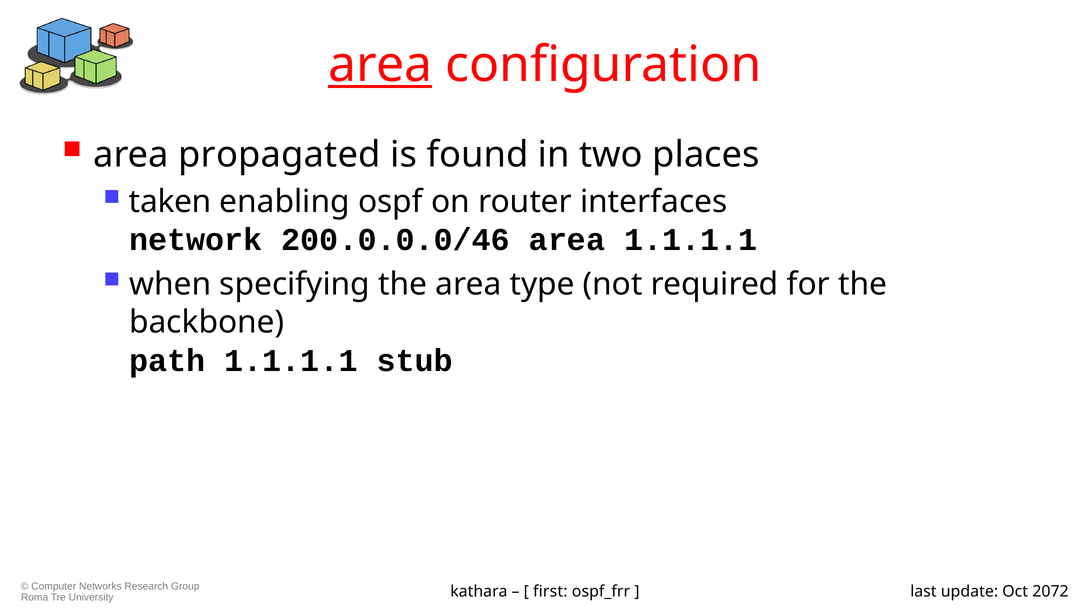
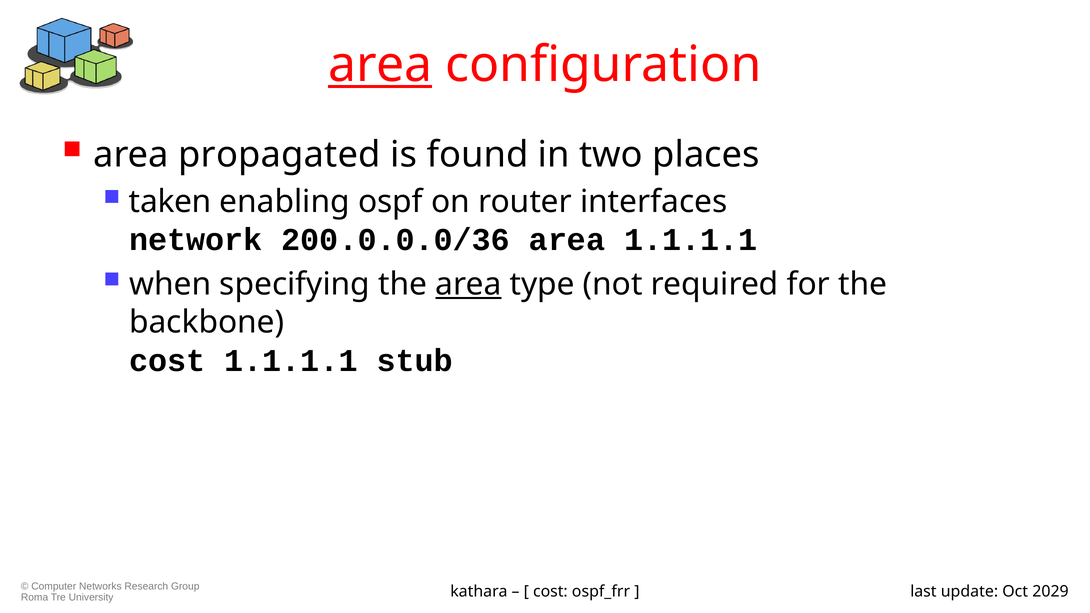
200.0.0.0/46: 200.0.0.0/46 -> 200.0.0.0/36 (396, 240)
area underline: none -> present (468, 284)
path: path -> cost (167, 361)
first: first -> cost (550, 592)
2072: 2072 -> 2029 (1051, 592)
